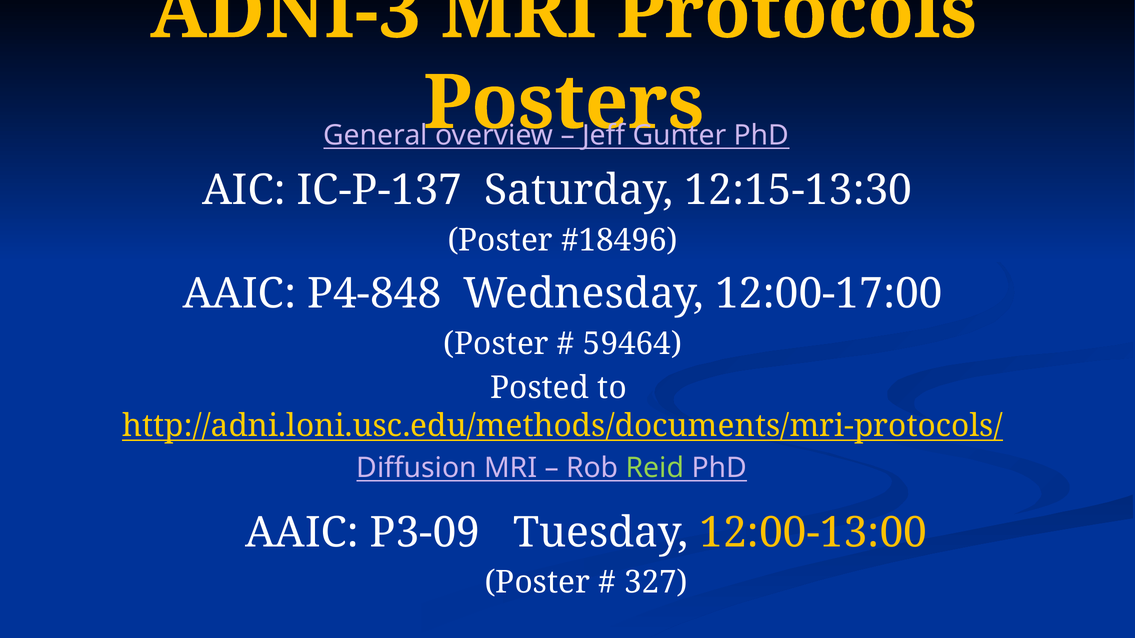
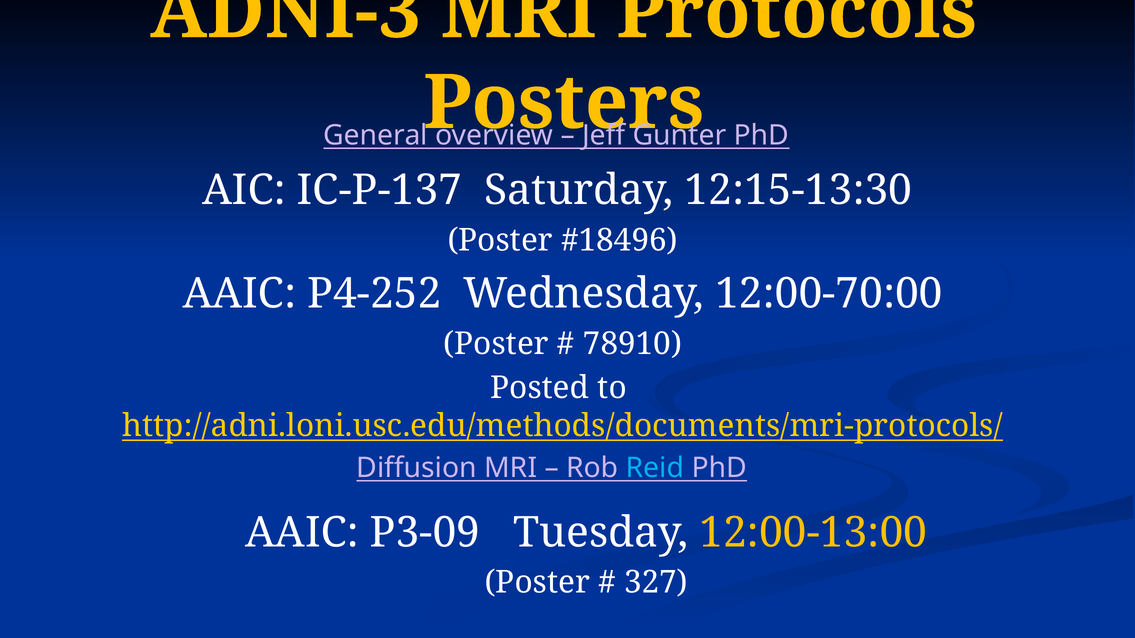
P4-848: P4-848 -> P4-252 (374, 294)
12:00-17:00: 12:00-17:00 -> 12:00-70:00 (829, 294)
59464: 59464 -> 78910 (632, 344)
Reid colour: light green -> light blue (655, 468)
